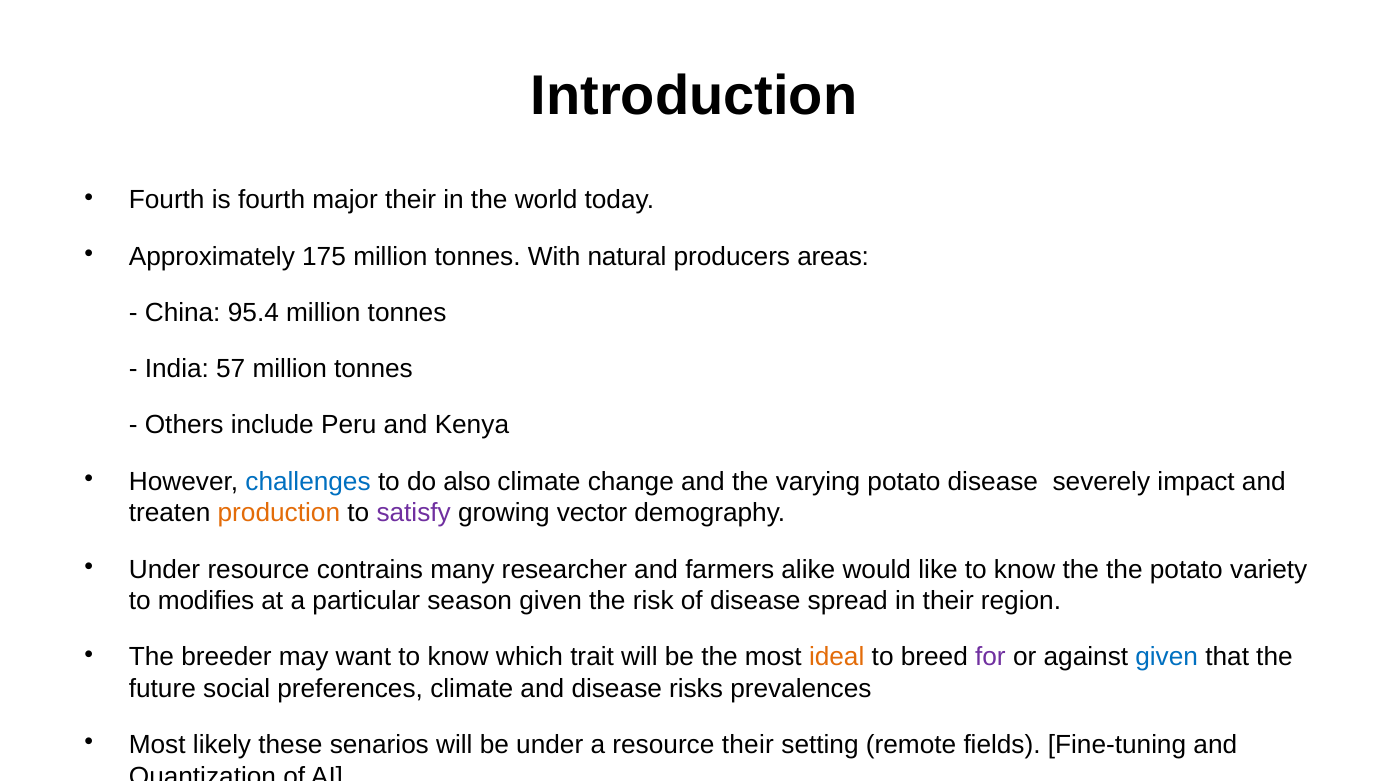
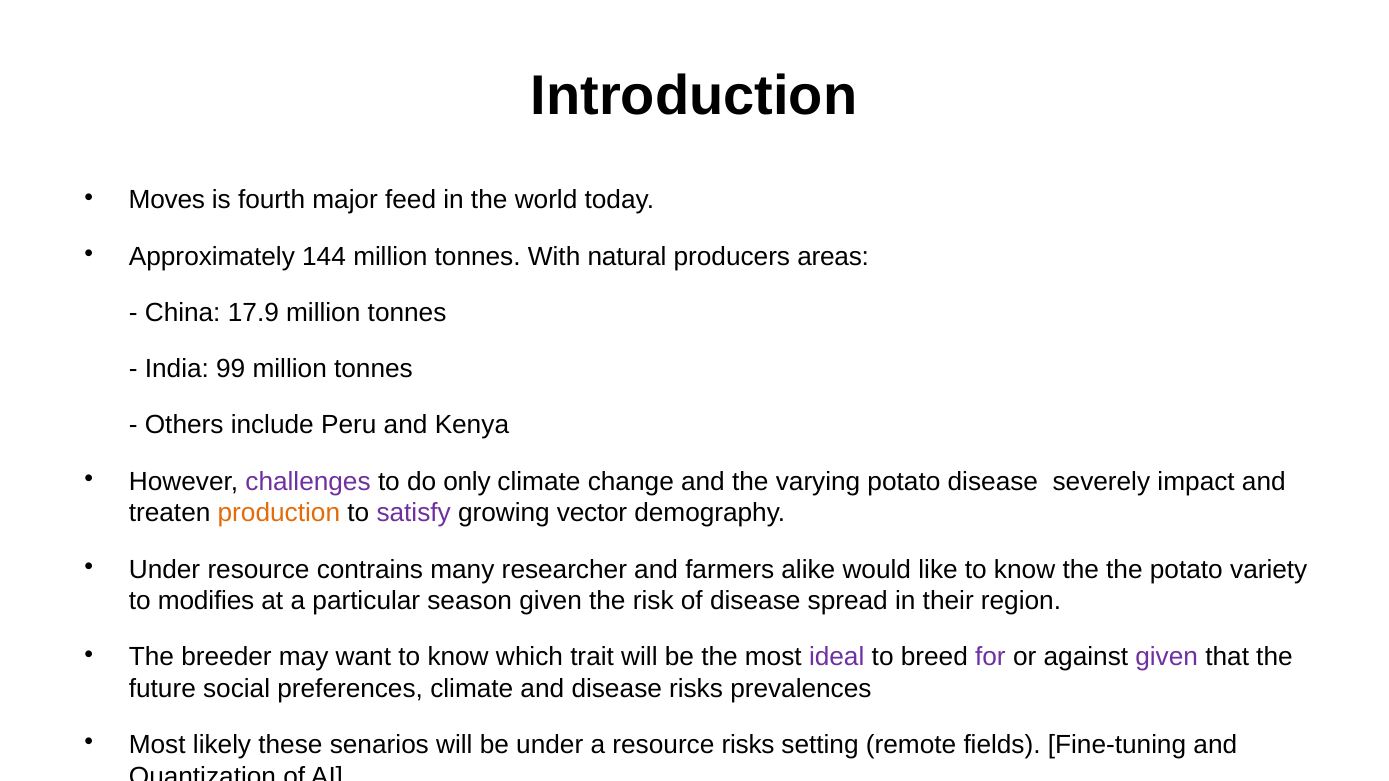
Fourth: Fourth -> Moves (167, 200)
major their: their -> feed (411, 200)
175: 175 -> 144 (324, 257)
95.4: 95.4 -> 17.9 (253, 313)
57: 57 -> 99 (231, 369)
challenges colour: blue -> purple (308, 482)
also: also -> only (467, 482)
ideal colour: orange -> purple (837, 657)
given colour: blue -> purple (1167, 657)
resource their: their -> risks (748, 745)
